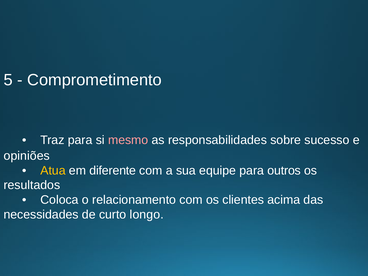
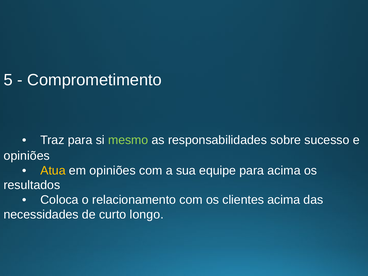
mesmo colour: pink -> light green (128, 140)
em diferente: diferente -> opiniões (113, 170)
para outros: outros -> acima (284, 170)
